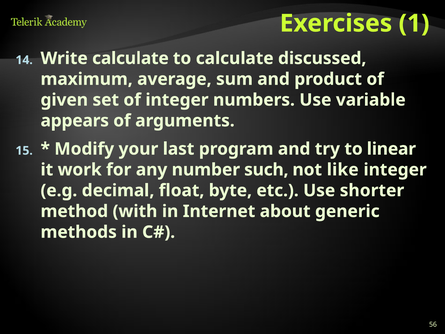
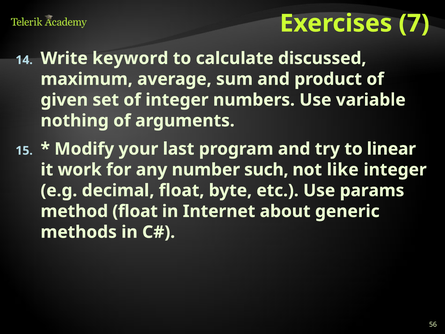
1: 1 -> 7 (414, 23)
Write calculate: calculate -> keyword (130, 58)
appears: appears -> nothing (75, 121)
shorter: shorter -> params (372, 190)
method with: with -> float (135, 211)
